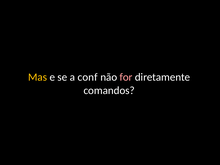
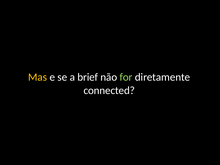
conf: conf -> brief (88, 77)
for colour: pink -> light green (126, 77)
comandos: comandos -> connected (109, 90)
